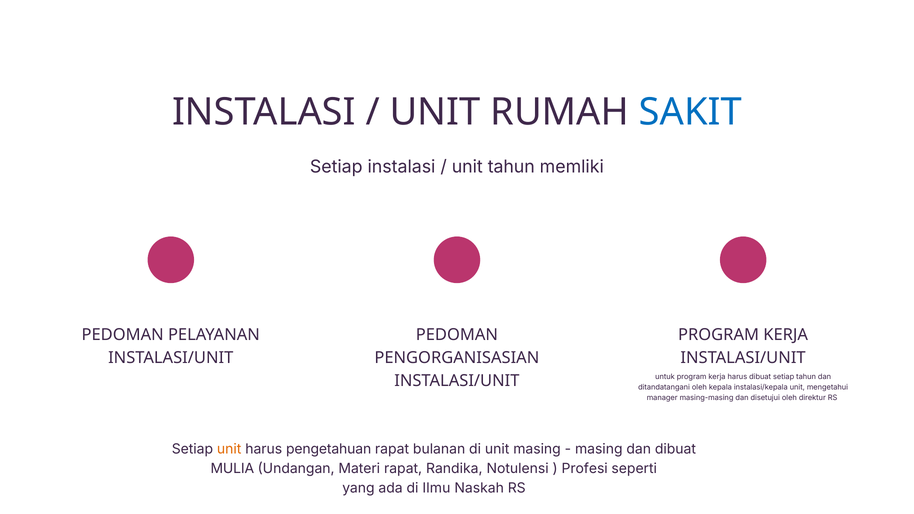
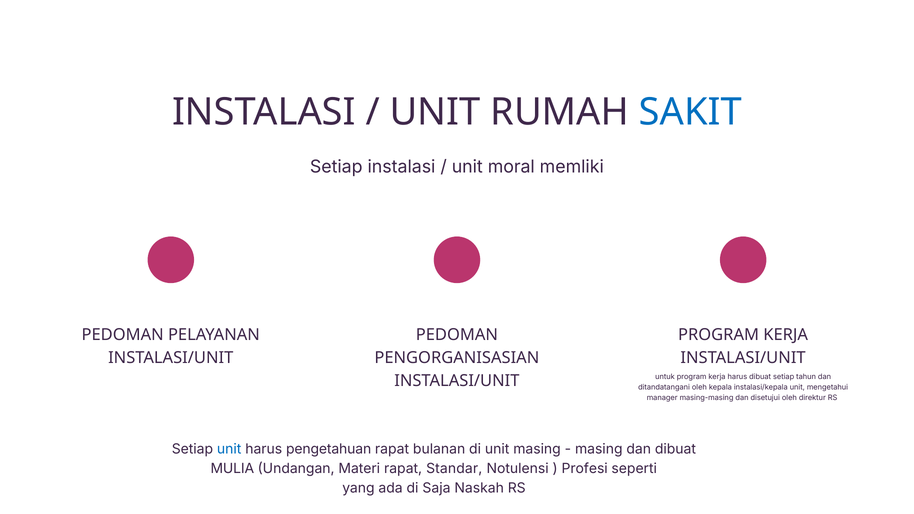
unit tahun: tahun -> moral (511, 167)
unit colour: orange -> blue (229, 449)
Randika: Randika -> Standar (454, 469)
Ilmu: Ilmu -> Saja (436, 488)
